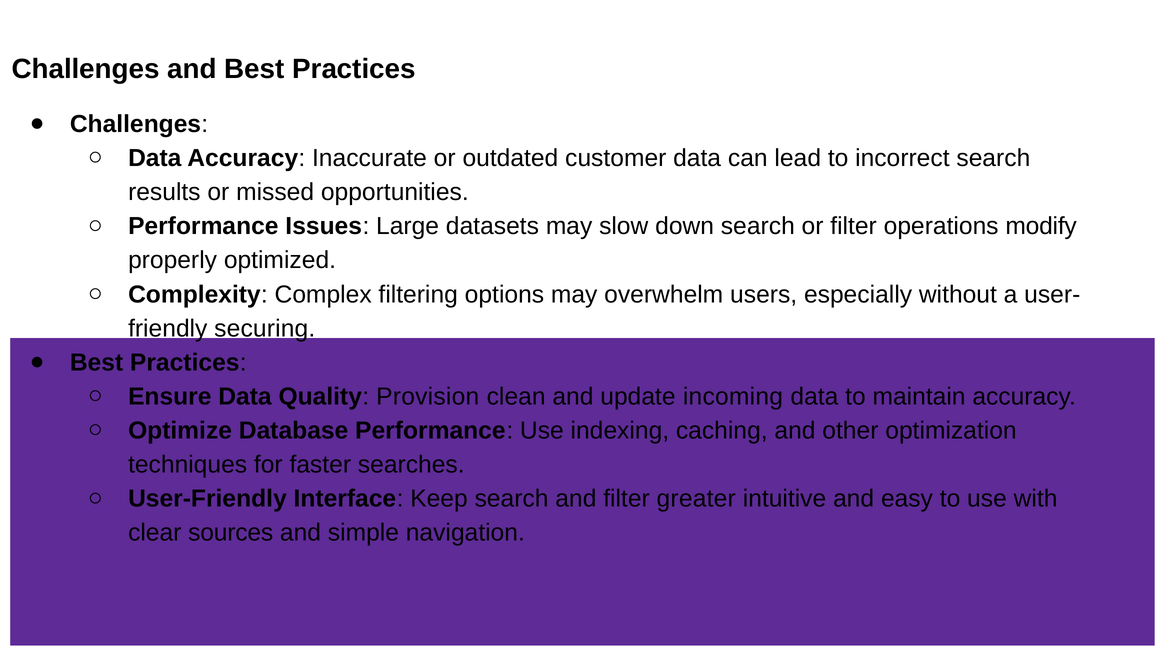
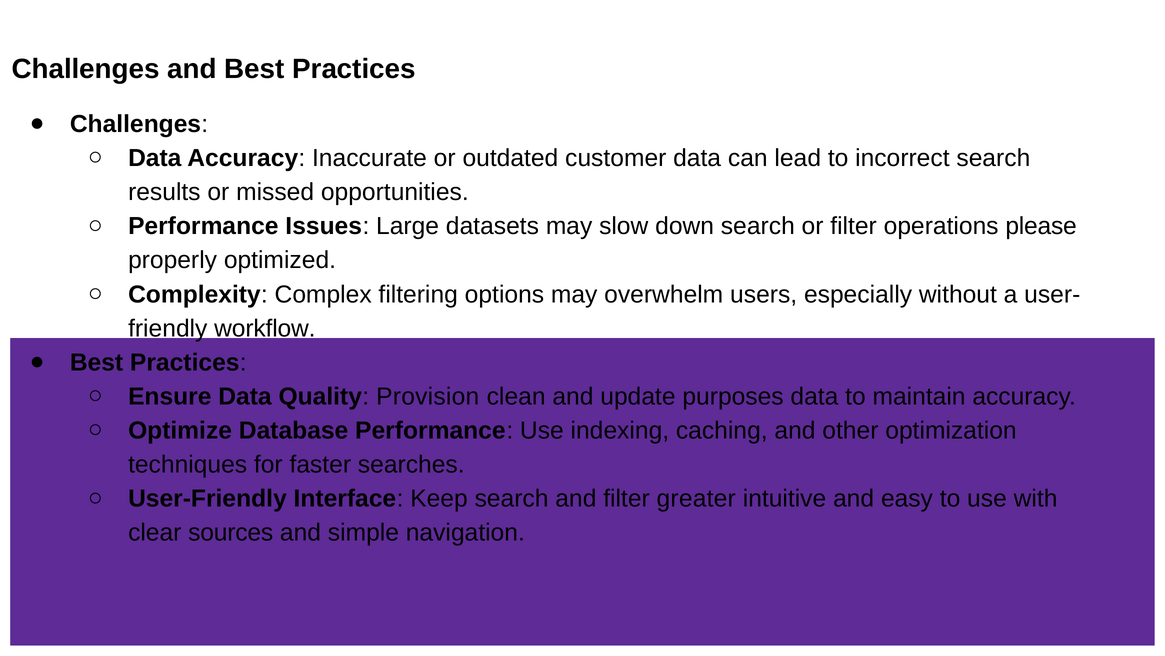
modify: modify -> please (1041, 226)
securing: securing -> workflow (265, 328)
incoming: incoming -> purposes (733, 396)
